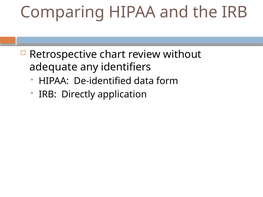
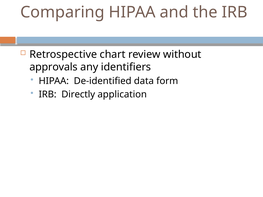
adequate: adequate -> approvals (54, 67)
